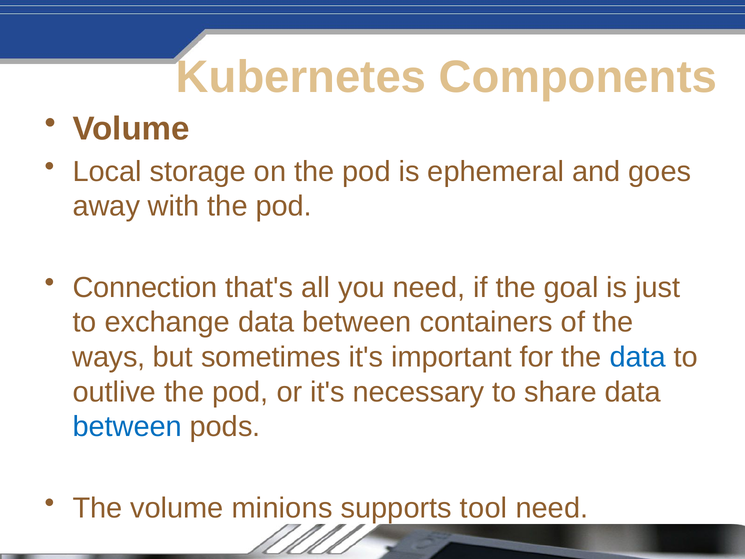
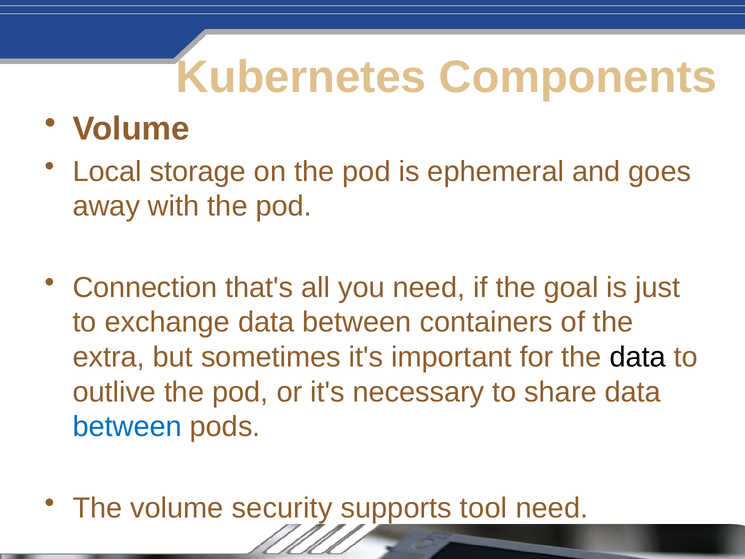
ways: ways -> extra (109, 357)
data colour: blue -> black (638, 357)
minions: minions -> security (282, 508)
